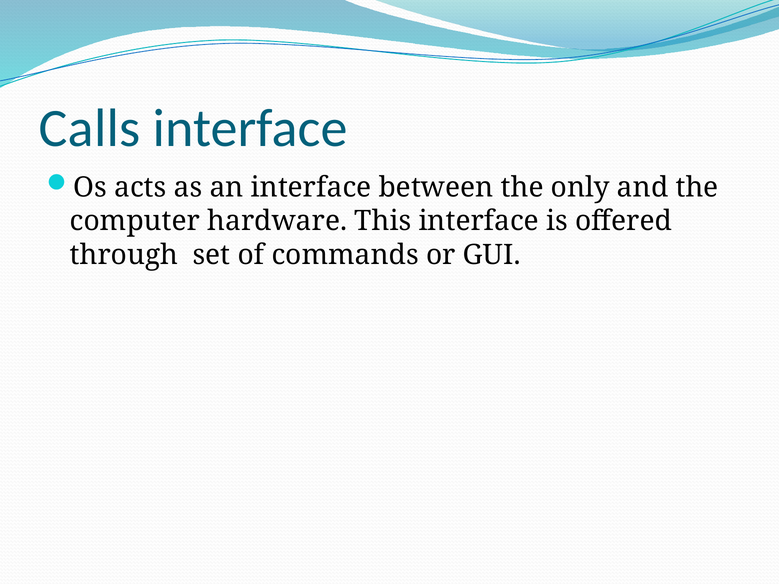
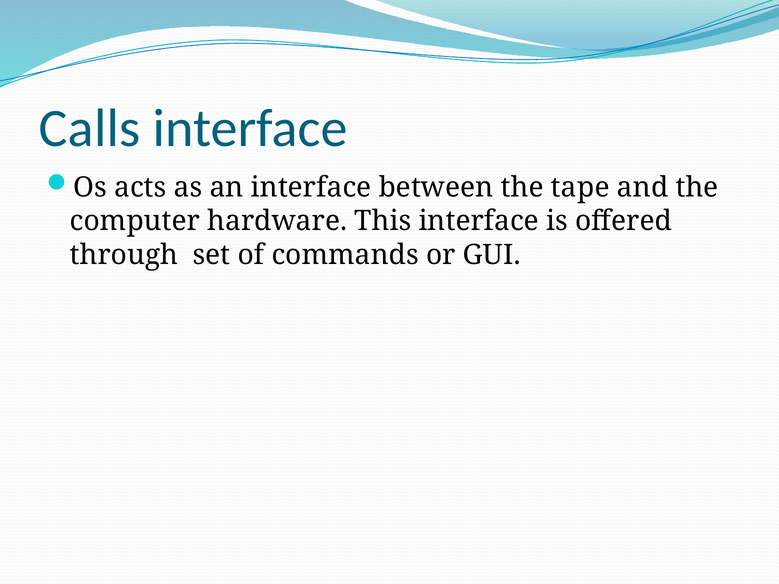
only: only -> tape (580, 188)
